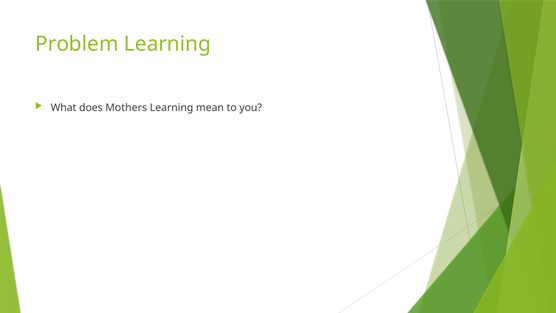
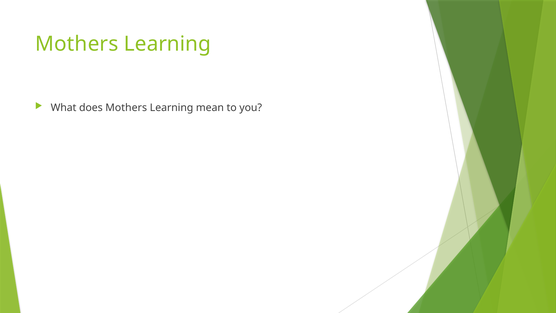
Problem: Problem -> Mothers (77, 44)
